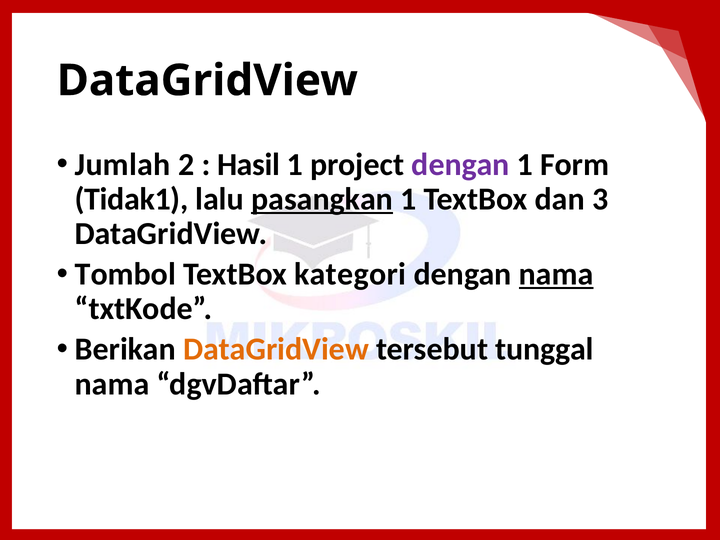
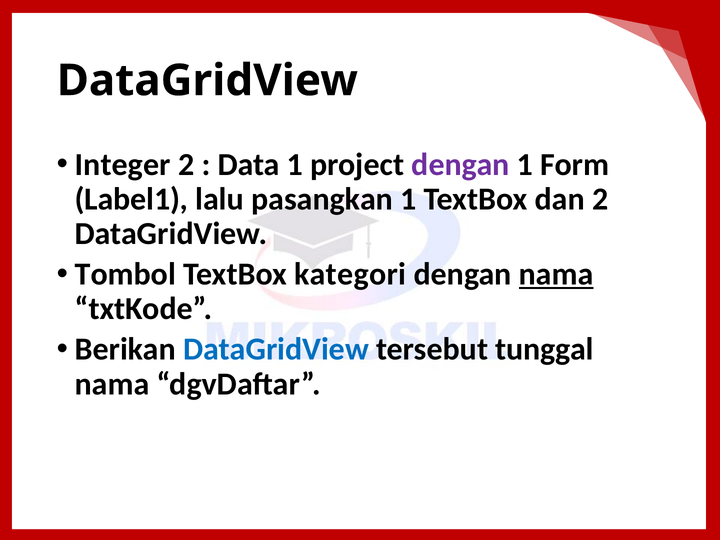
Jumlah: Jumlah -> Integer (123, 164)
Hasil: Hasil -> Data (249, 164)
Tidak1: Tidak1 -> Label1 (131, 199)
pasangkan underline: present -> none (322, 199)
dan 3: 3 -> 2 (600, 199)
DataGridView colour: orange -> blue (276, 349)
